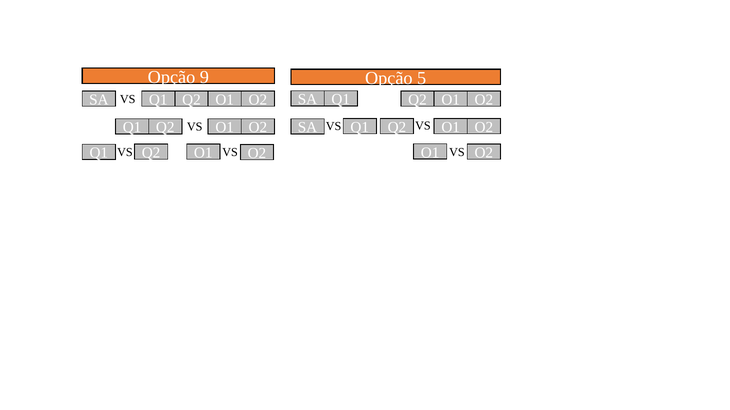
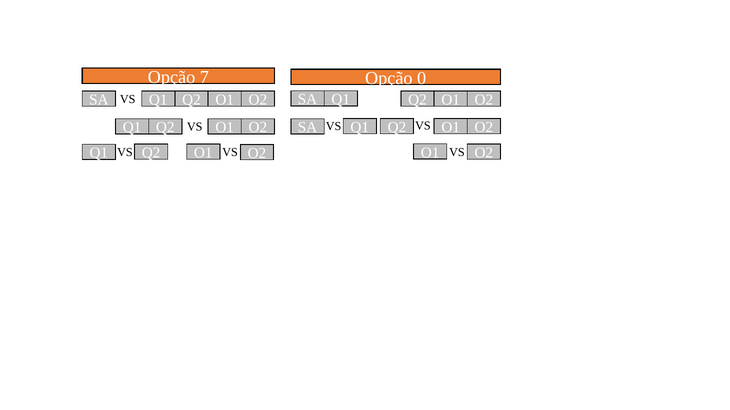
9: 9 -> 7 (204, 77)
5: 5 -> 0 (422, 78)
